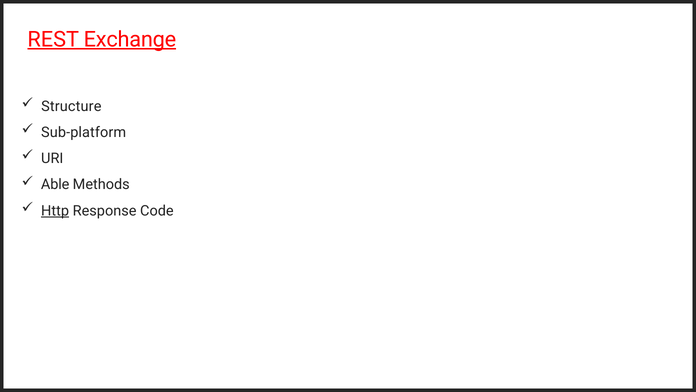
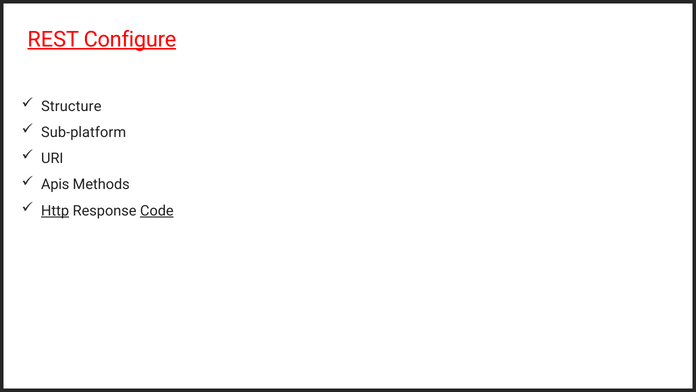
Exchange: Exchange -> Configure (130, 39)
Able: Able -> Apis (55, 184)
Code underline: none -> present (157, 210)
